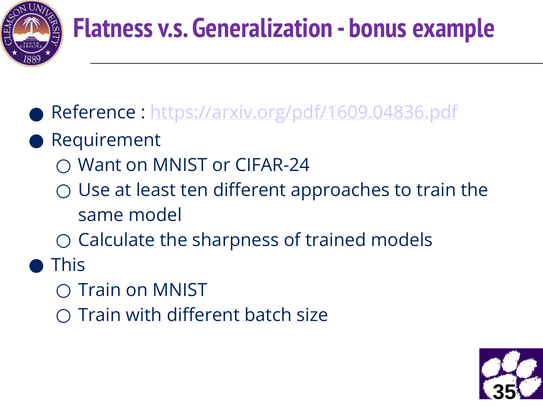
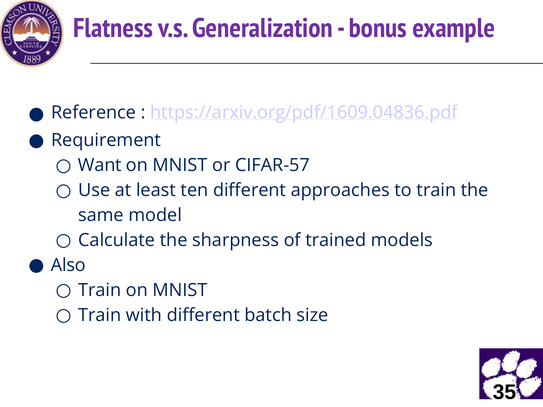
CIFAR-24: CIFAR-24 -> CIFAR-57 (273, 165)
This: This -> Also (68, 265)
